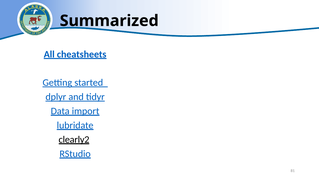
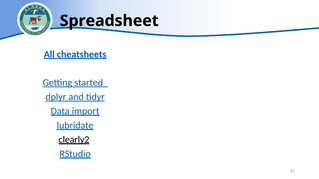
Summarized: Summarized -> Spreadsheet (109, 21)
